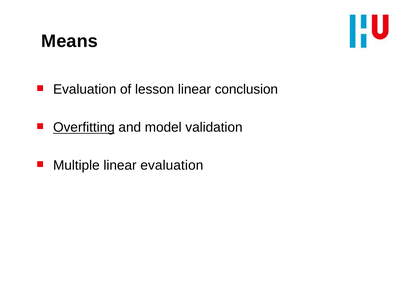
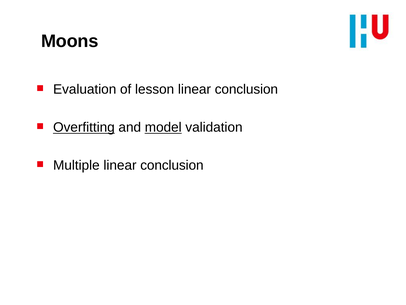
Means: Means -> Moons (70, 41)
model underline: none -> present (163, 127)
Multiple linear evaluation: evaluation -> conclusion (172, 165)
